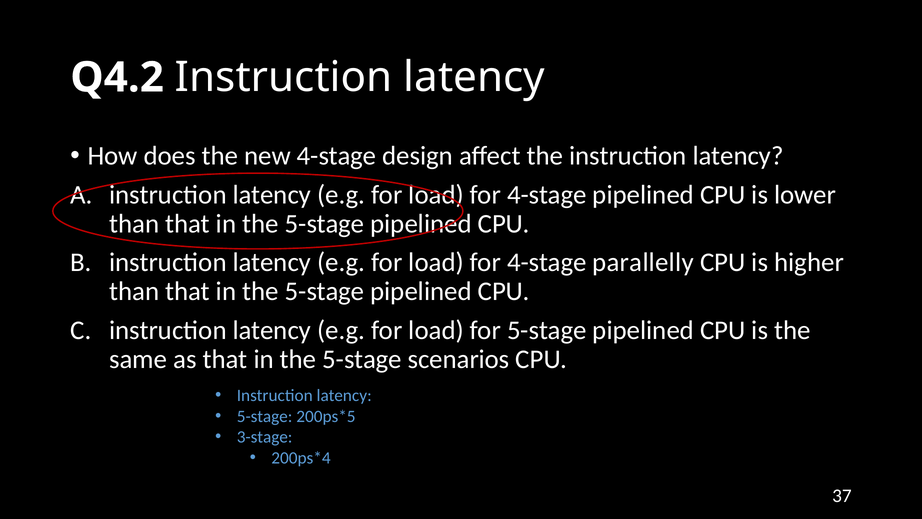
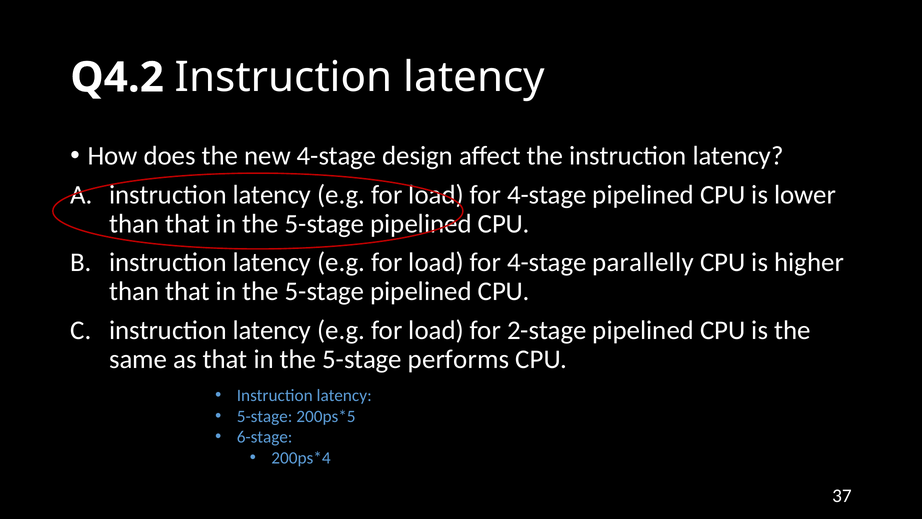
for 5-stage: 5-stage -> 2-stage (547, 330)
scenarios: scenarios -> performs (458, 359)
3-stage: 3-stage -> 6-stage (265, 437)
